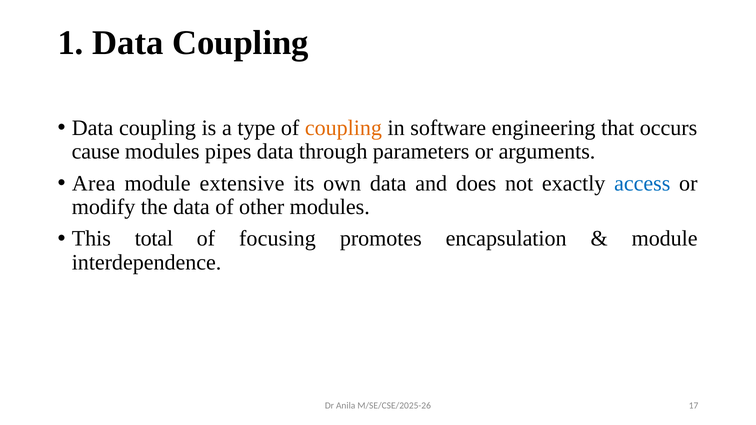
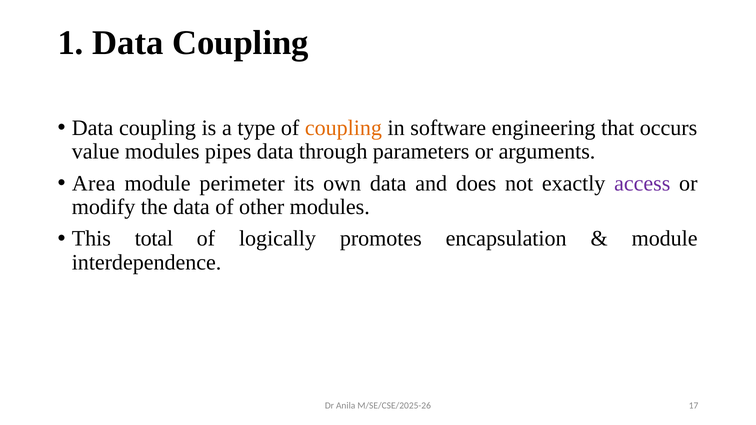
cause: cause -> value (96, 152)
extensive: extensive -> perimeter (242, 183)
access colour: blue -> purple (642, 183)
focusing: focusing -> logically (277, 239)
